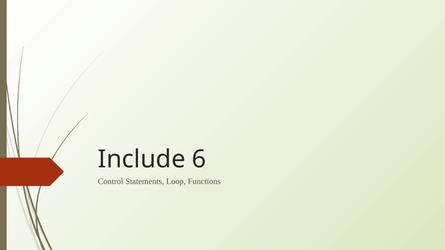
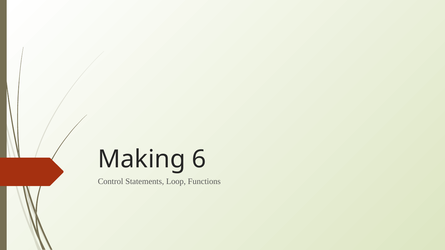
Include: Include -> Making (142, 159)
